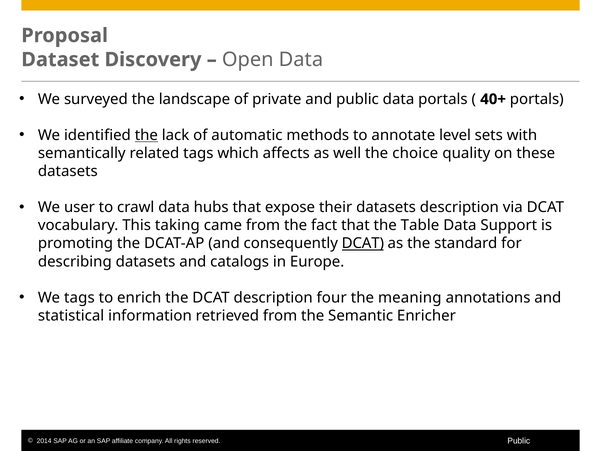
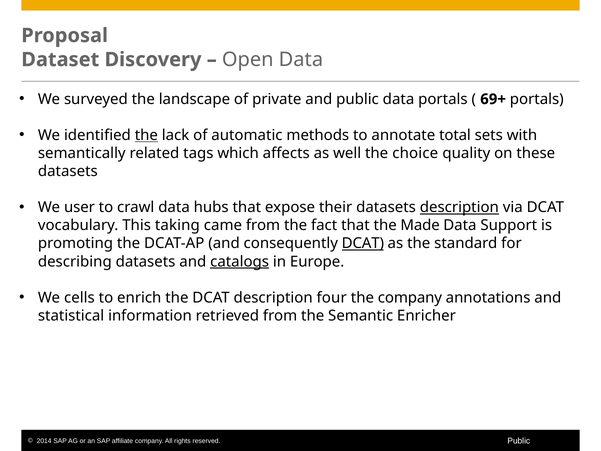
40+: 40+ -> 69+ (493, 99)
level: level -> total (455, 135)
description underline: none -> present (459, 207)
Table: Table -> Made (420, 225)
catalogs underline: none -> present (240, 261)
We tags: tags -> cells (79, 297)
the meaning: meaning -> company (410, 297)
